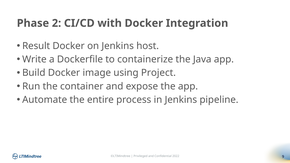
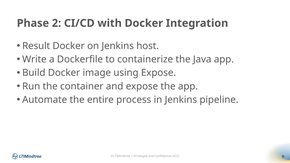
using Project: Project -> Expose (158, 73)
